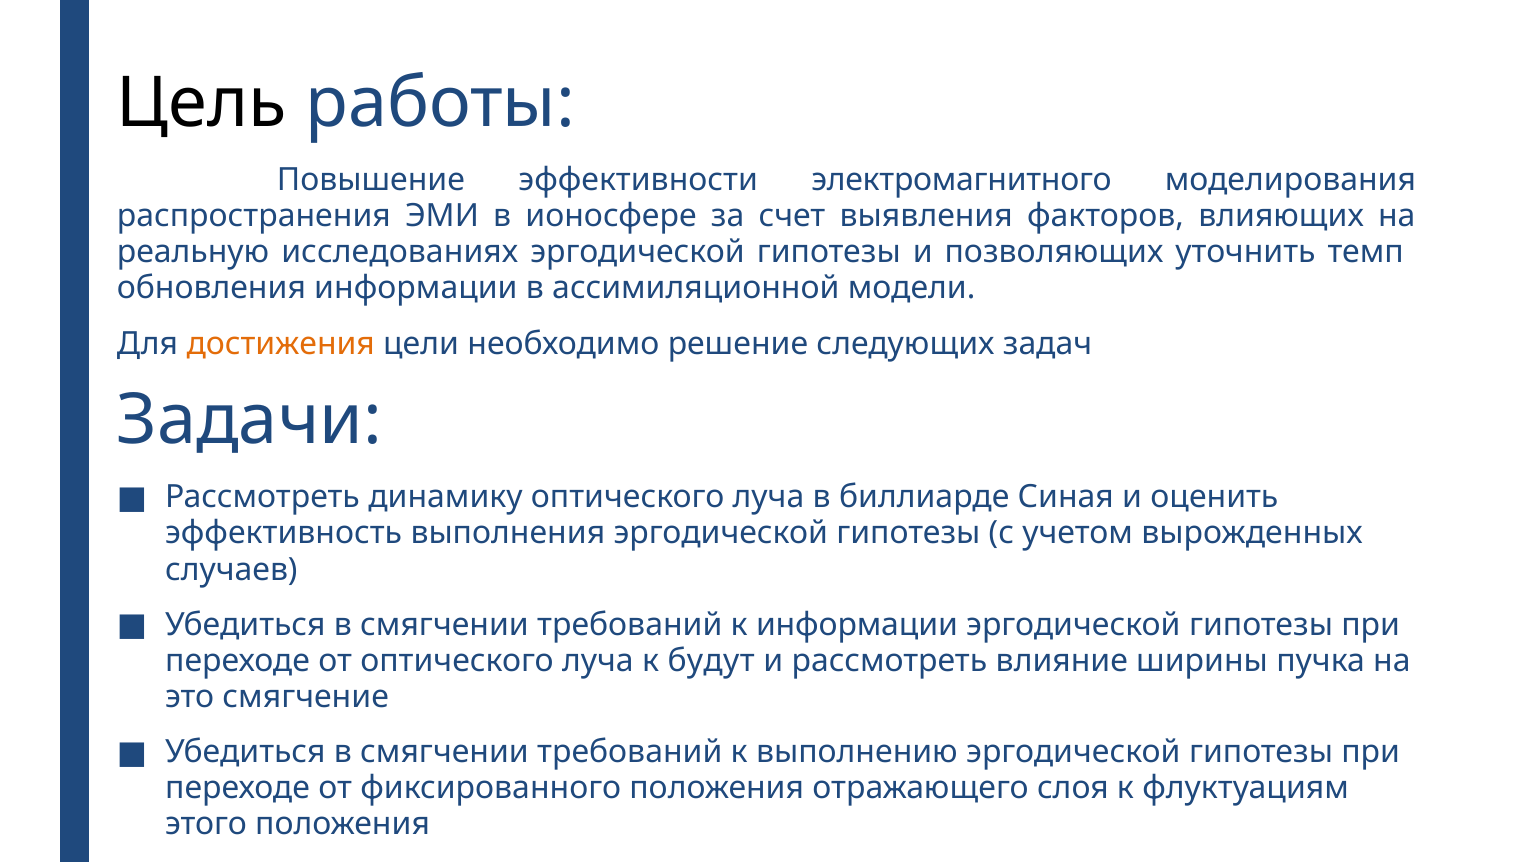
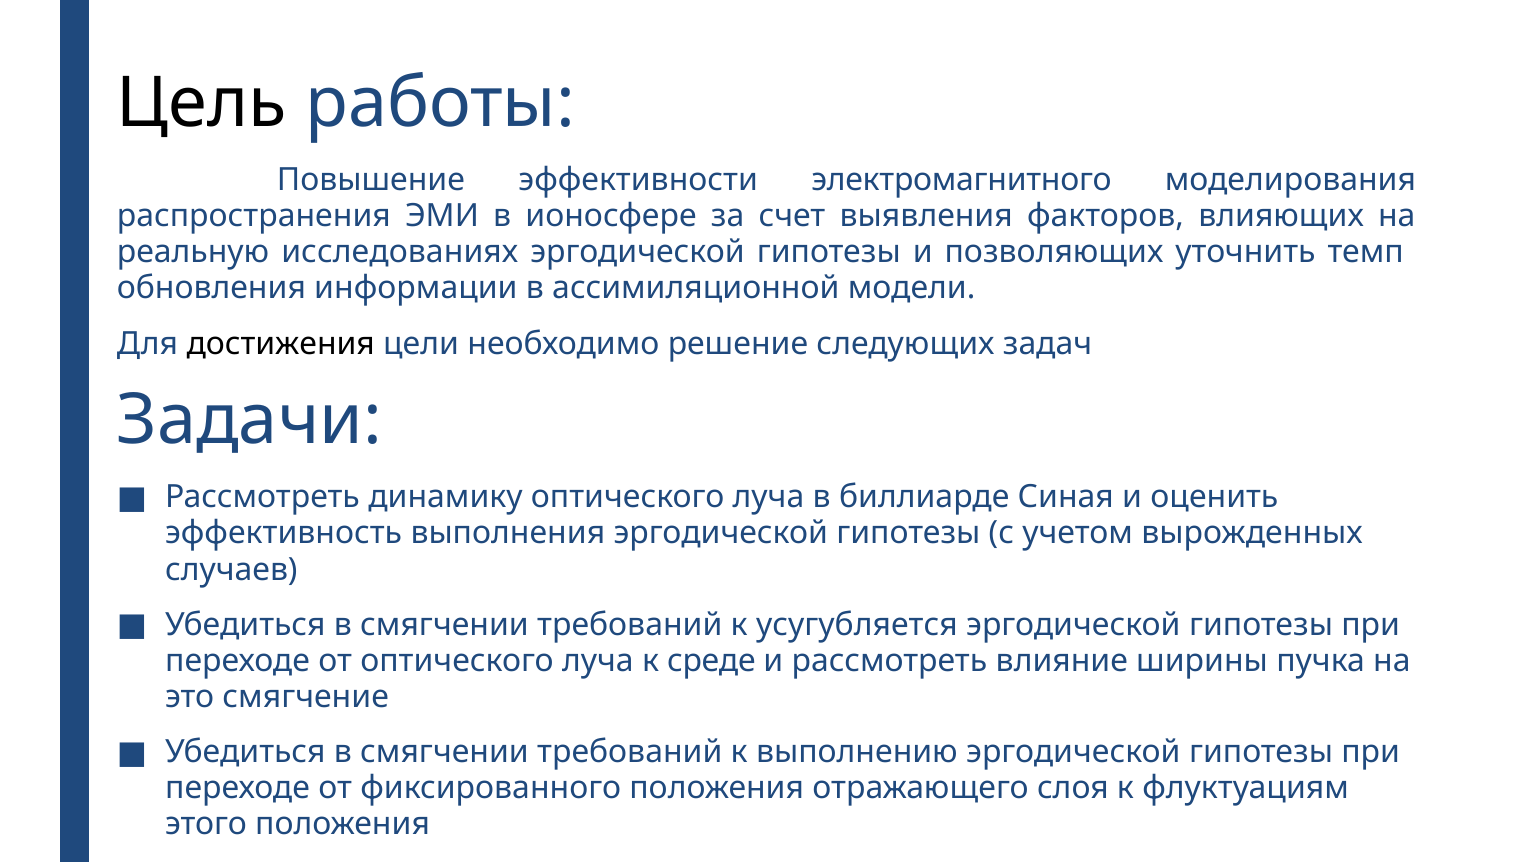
достижения colour: orange -> black (281, 344)
к информации: информации -> усугубляется (857, 625)
будут: будут -> среде (711, 661)
